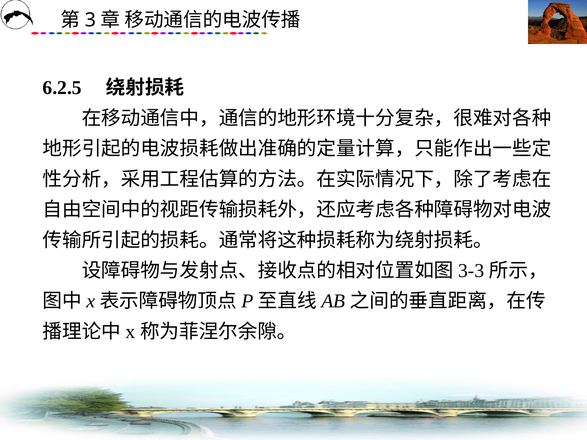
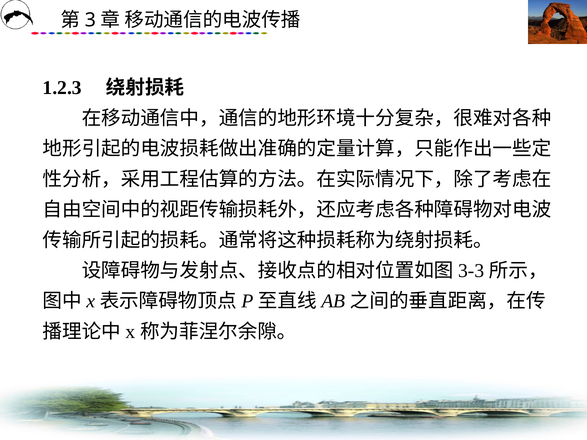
6.2.5: 6.2.5 -> 1.2.3 (62, 88)
